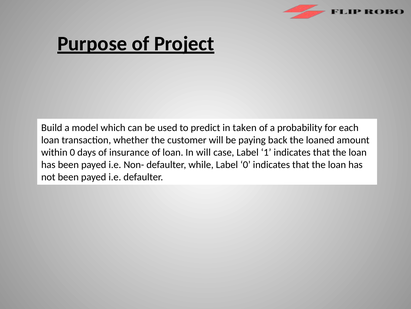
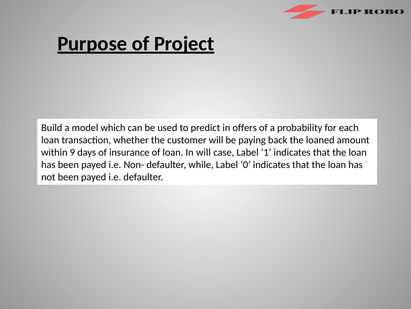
taken: taken -> offers (245, 127)
within 0: 0 -> 9 (72, 152)
